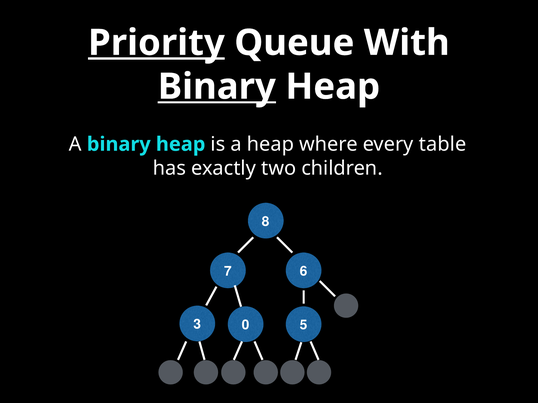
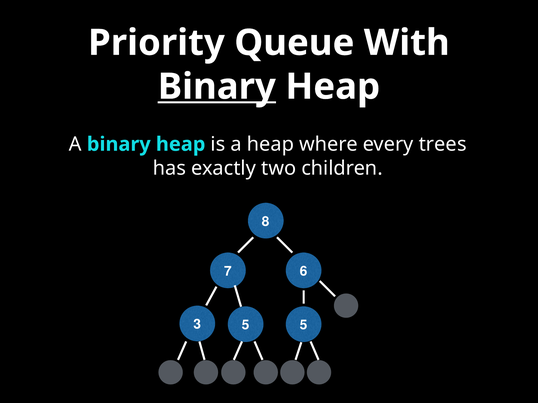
Priority underline: present -> none (156, 43)
table: table -> trees (443, 144)
3 0: 0 -> 5 (246, 326)
